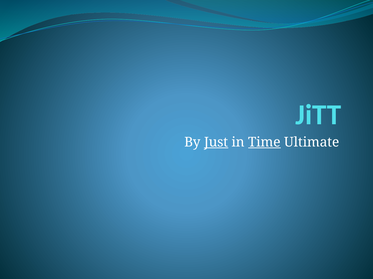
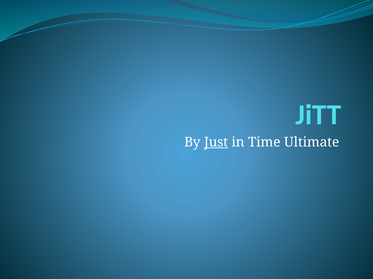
Time underline: present -> none (264, 143)
